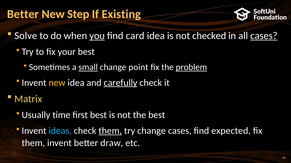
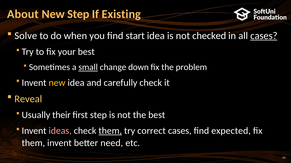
Better: Better -> About (23, 14)
you underline: present -> none (97, 36)
card: card -> start (135, 36)
point: point -> down (138, 67)
problem underline: present -> none (191, 67)
carefully underline: present -> none (120, 83)
Matrix: Matrix -> Reveal (28, 99)
time: time -> their (61, 115)
first best: best -> step (98, 115)
ideas colour: light blue -> pink (60, 131)
try change: change -> correct (152, 131)
draw: draw -> need (112, 144)
